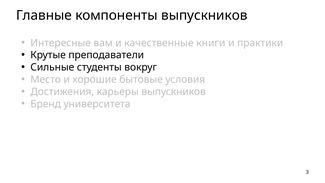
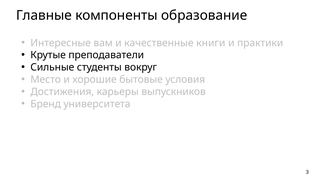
компоненты выпускников: выпускников -> образование (204, 15)
